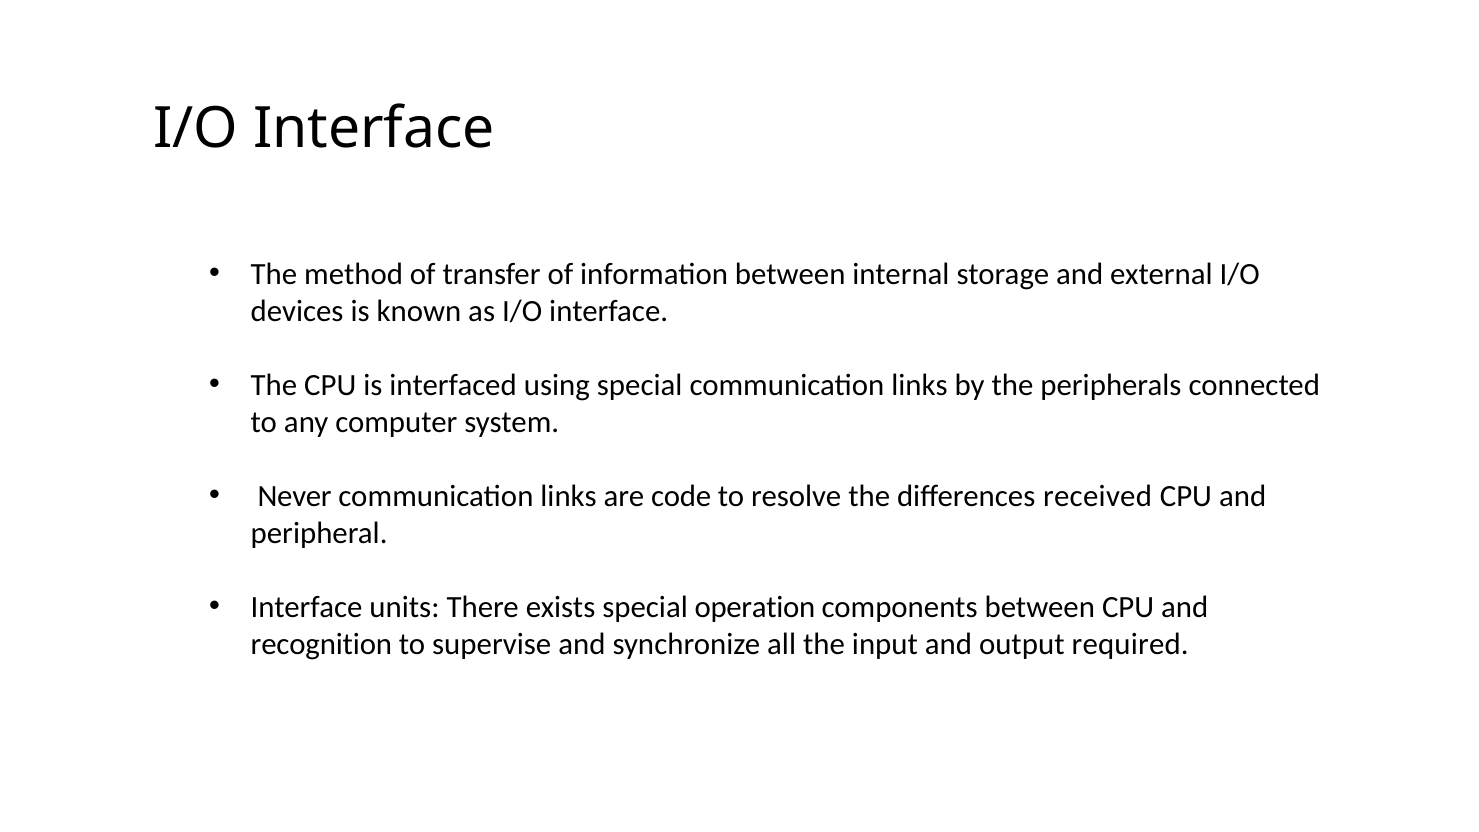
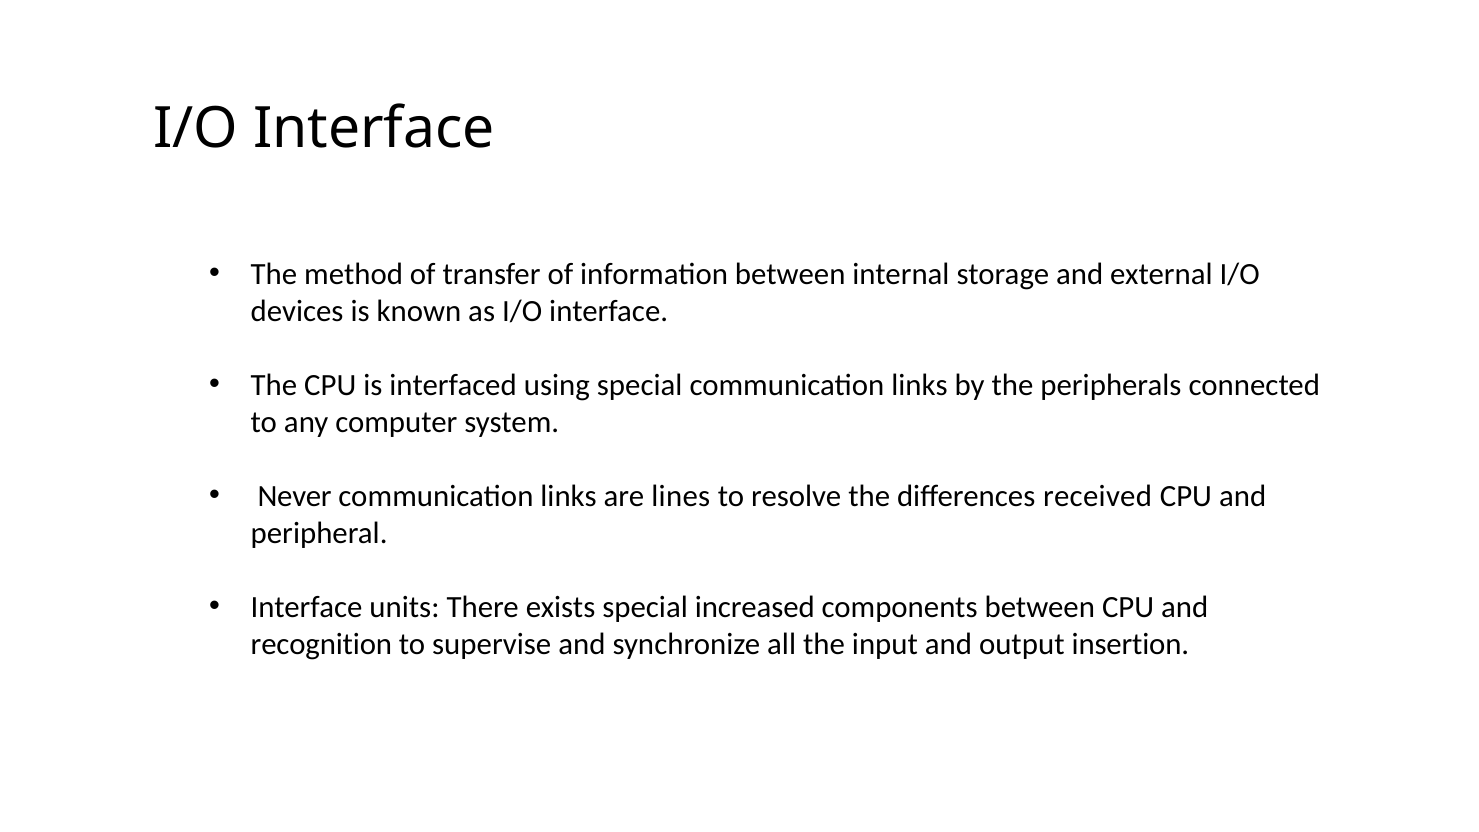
code: code -> lines (681, 496)
operation: operation -> increased (755, 607)
required: required -> insertion (1130, 644)
